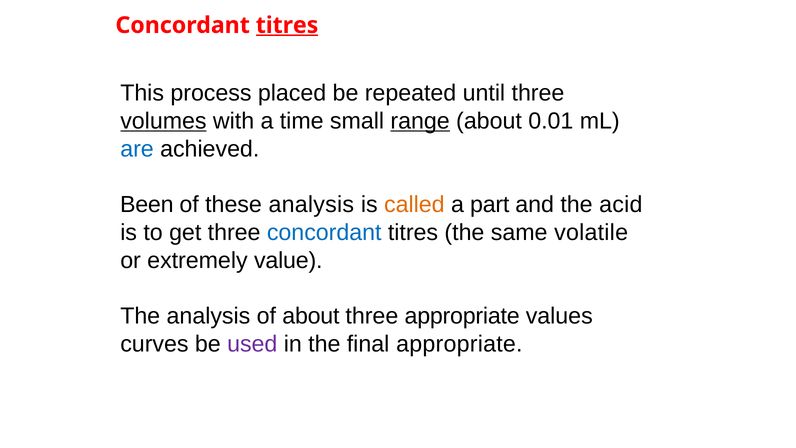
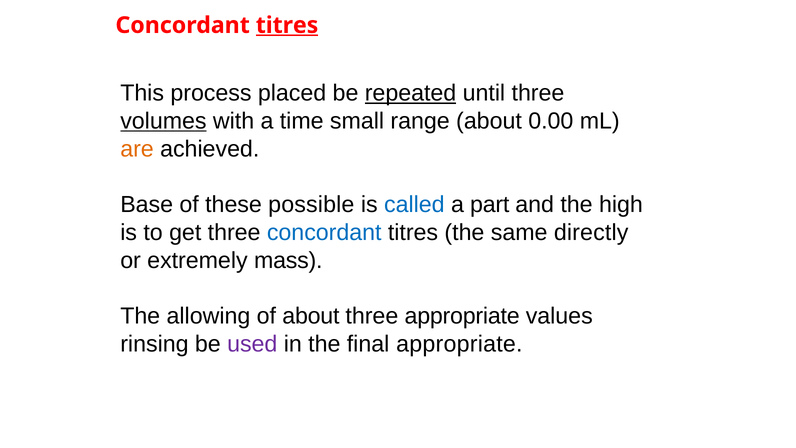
repeated underline: none -> present (411, 93)
range underline: present -> none (420, 121)
0.01: 0.01 -> 0.00 (551, 121)
are colour: blue -> orange (137, 149)
Been: Been -> Base (147, 205)
these analysis: analysis -> possible (311, 205)
called colour: orange -> blue (414, 205)
acid: acid -> high (621, 205)
volatile: volatile -> directly (591, 232)
value: value -> mass (288, 260)
The analysis: analysis -> allowing (208, 316)
curves: curves -> rinsing (154, 344)
